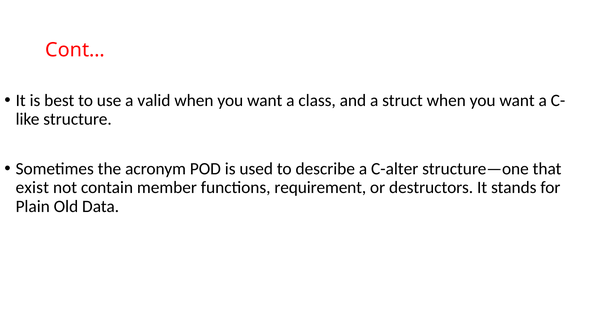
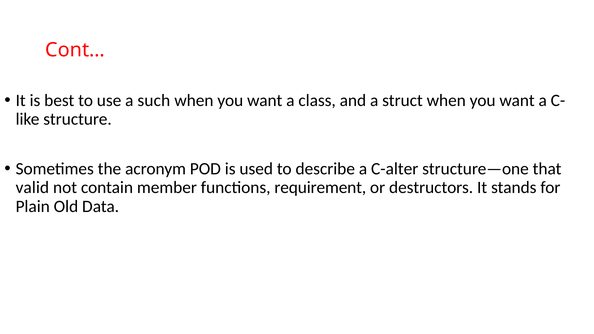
valid: valid -> such (154, 100)
exist: exist -> valid (32, 188)
